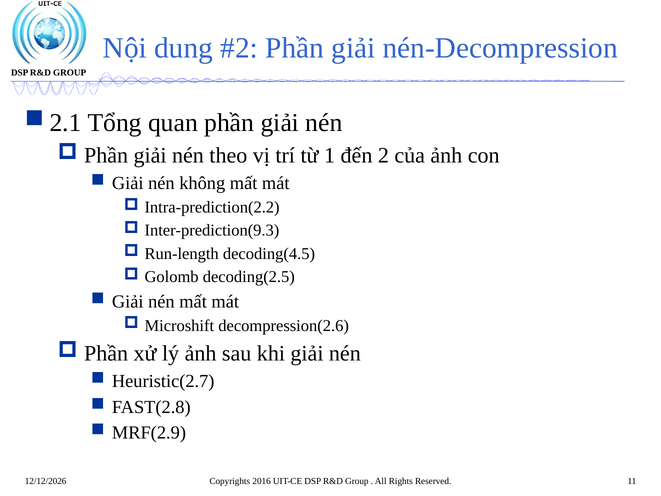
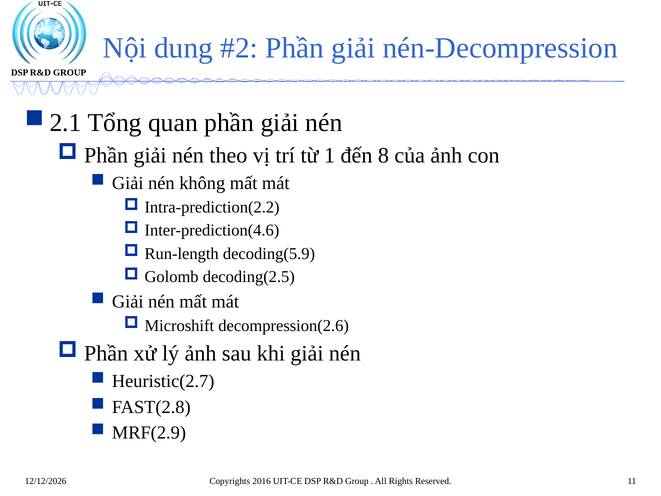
2: 2 -> 8 (383, 155)
Inter-prediction(9.3: Inter-prediction(9.3 -> Inter-prediction(4.6 (212, 230)
decoding(4.5: decoding(4.5 -> decoding(5.9 (269, 253)
